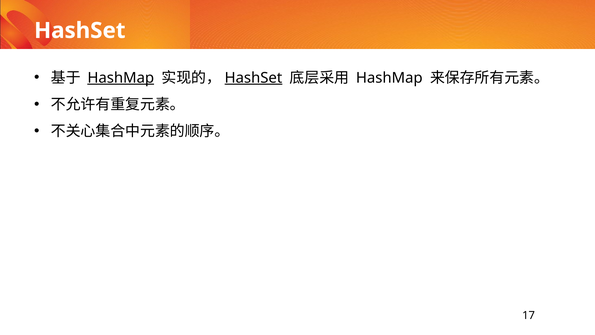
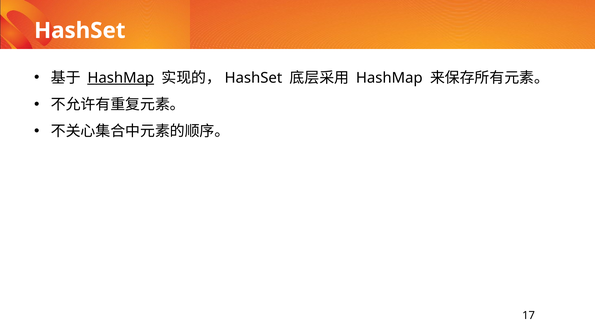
HashSet underline: present -> none (253, 78)
